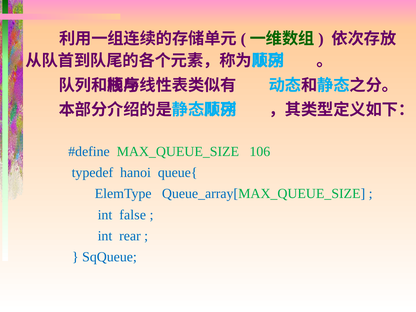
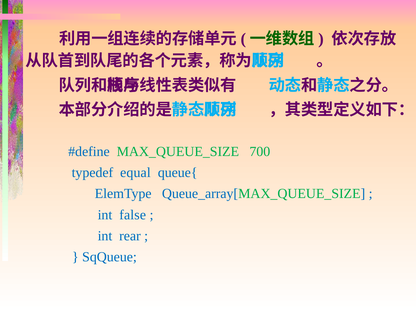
106: 106 -> 700 (260, 152)
hanoi: hanoi -> equal (135, 173)
